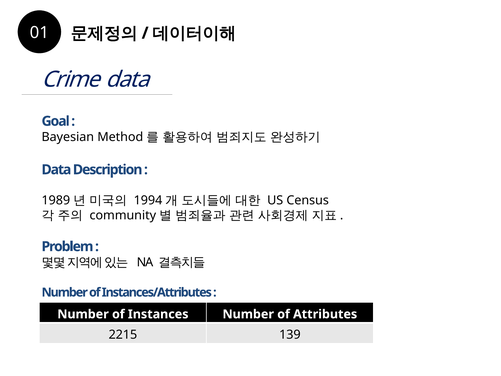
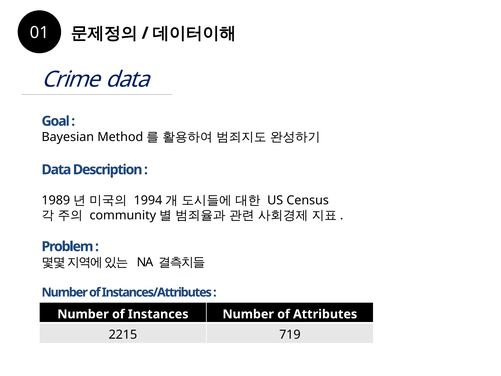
139: 139 -> 719 (290, 334)
